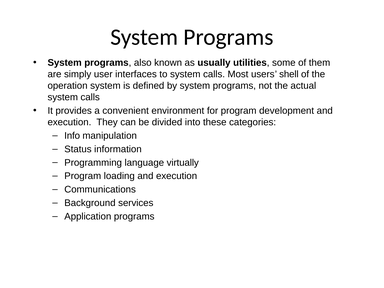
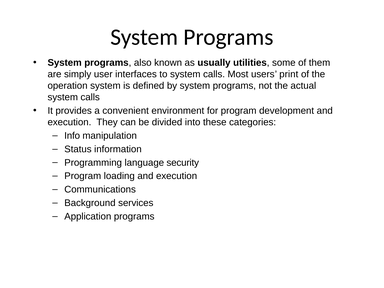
shell: shell -> print (289, 74)
virtually: virtually -> security (183, 163)
